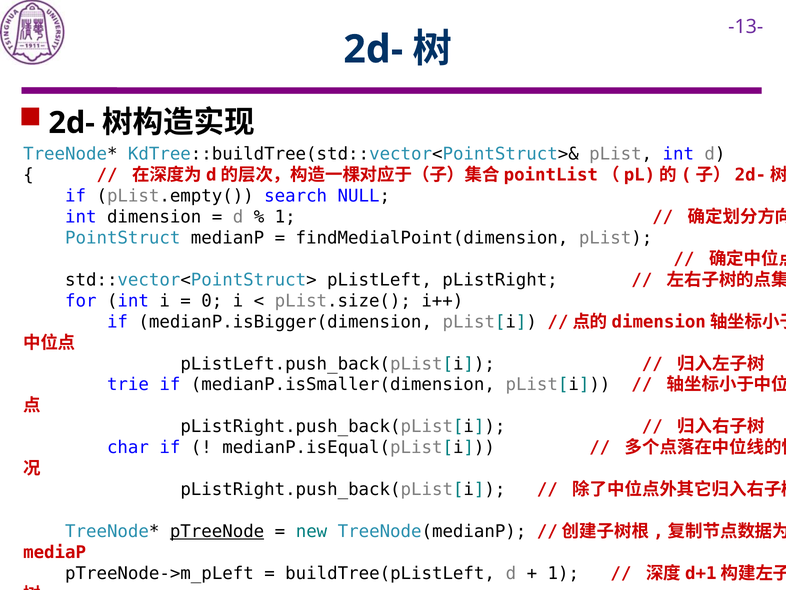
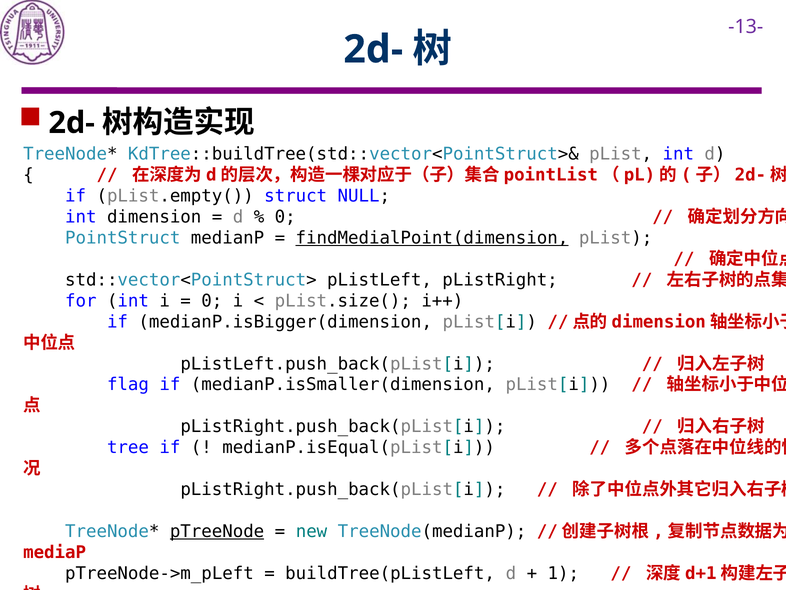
search: search -> struct (296, 196)
1: 1 -> 0 (285, 217)
findMedialPoint(dimension underline: none -> present (432, 238)
trie: trie -> flag (128, 384)
char: char -> tree (128, 447)
